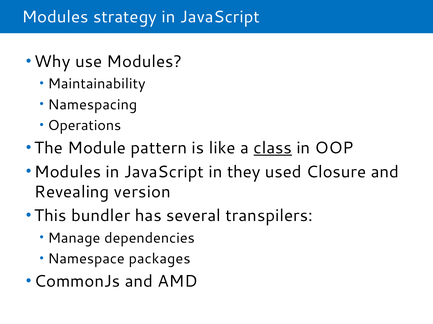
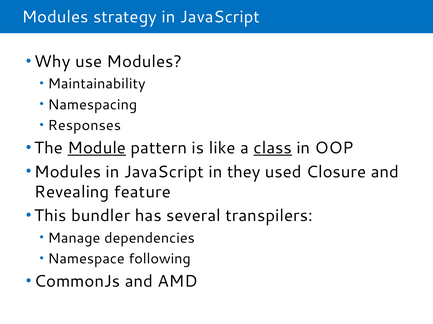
Operations: Operations -> Responses (84, 126)
Module underline: none -> present (97, 148)
version: version -> feature (142, 192)
packages: packages -> following (160, 259)
